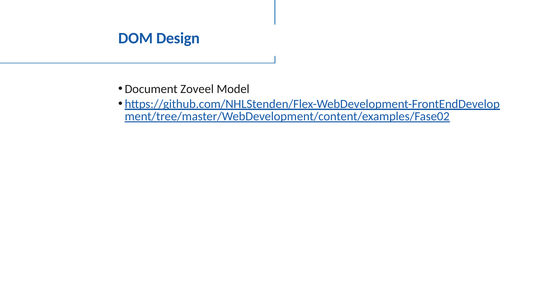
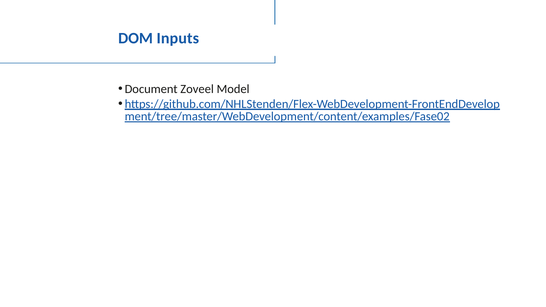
Design: Design -> Inputs (178, 38)
